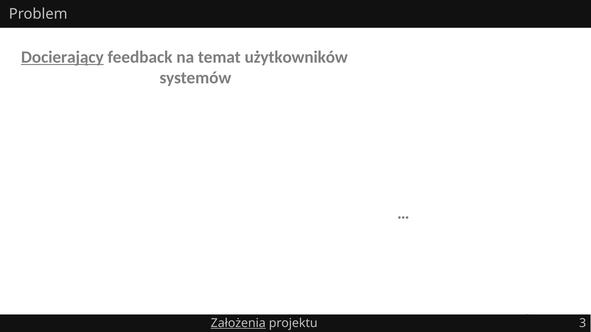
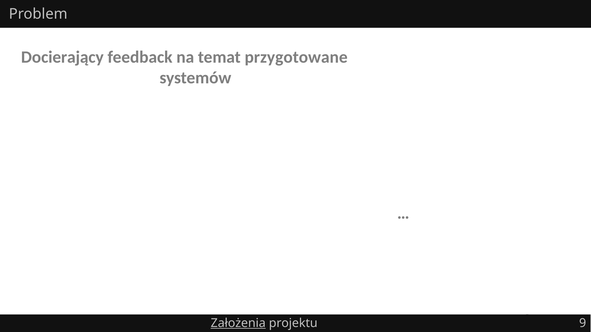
Docierający underline: present -> none (62, 57)
użytkowników: użytkowników -> przygotowane (296, 57)
3: 3 -> 9 (583, 324)
